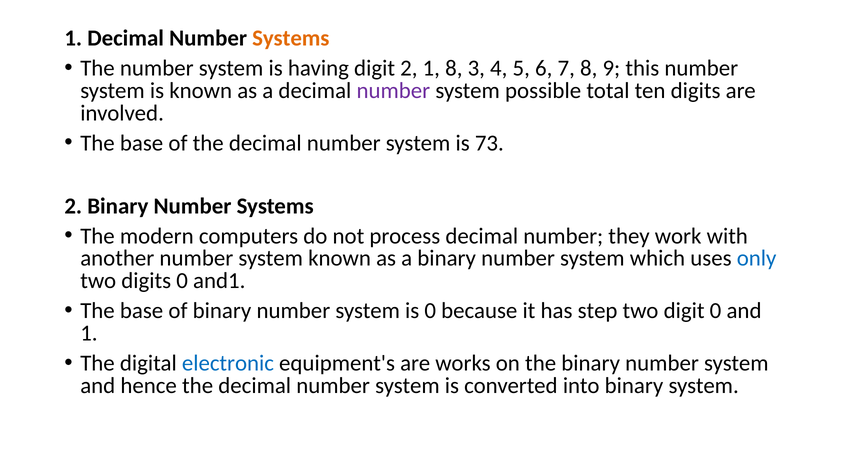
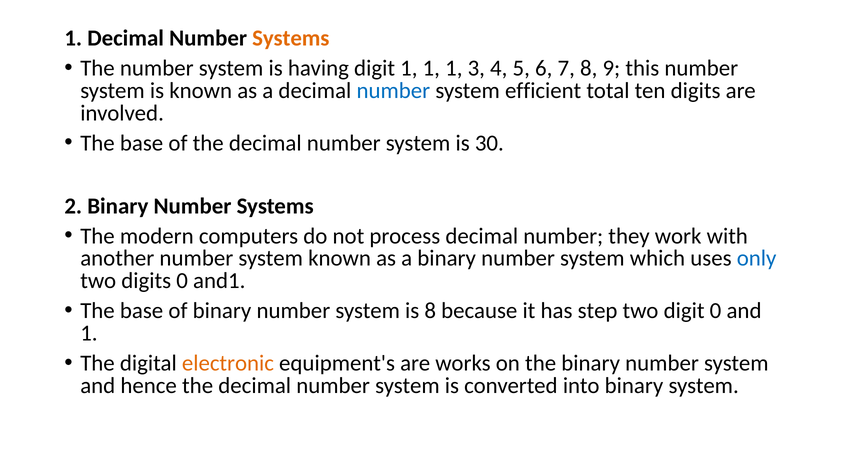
digit 2: 2 -> 1 (409, 68)
8: 8 -> 1 (454, 68)
number colour: purple -> blue (393, 91)
possible: possible -> efficient (543, 91)
73: 73 -> 30 (489, 143)
is 0: 0 -> 8 (430, 310)
electronic colour: blue -> orange (228, 363)
